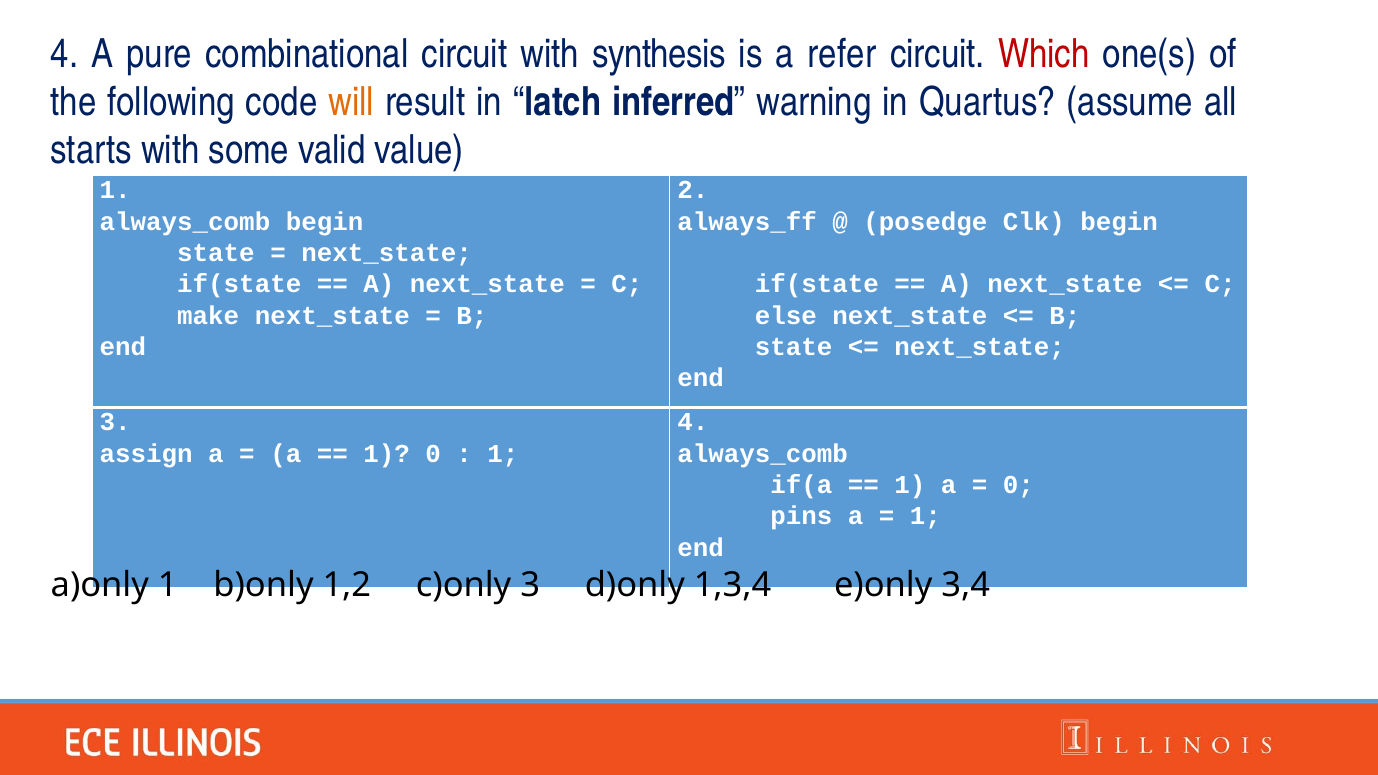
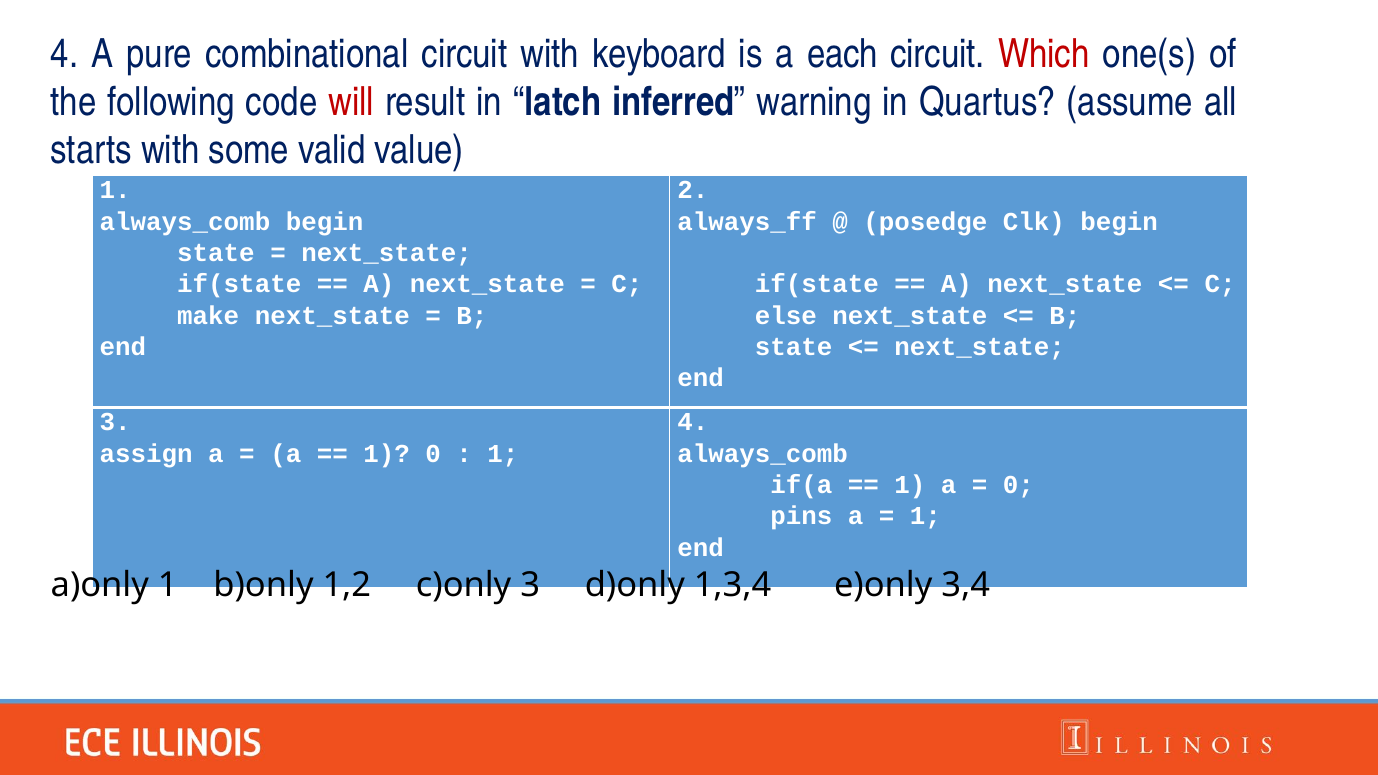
synthesis: synthesis -> keyboard (659, 54)
refer: refer -> each (842, 54)
will colour: orange -> red (351, 102)
